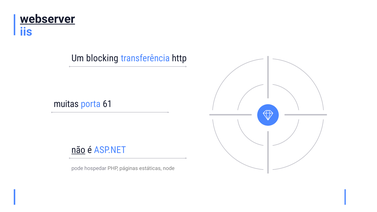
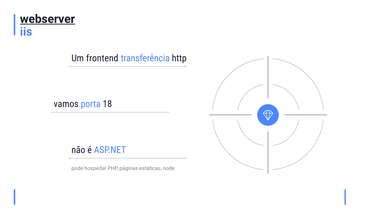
blocking: blocking -> frontend (102, 58)
muitas: muitas -> vamos (66, 104)
61: 61 -> 18 (107, 104)
não underline: present -> none (78, 150)
